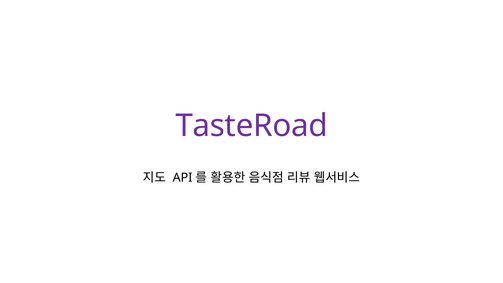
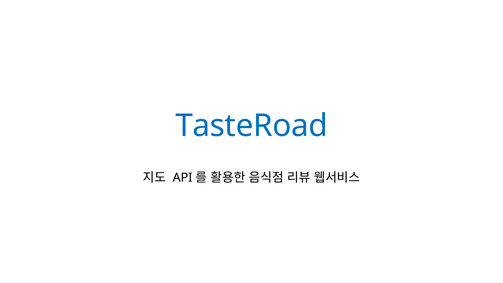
TasteRoad colour: purple -> blue (252, 126)
